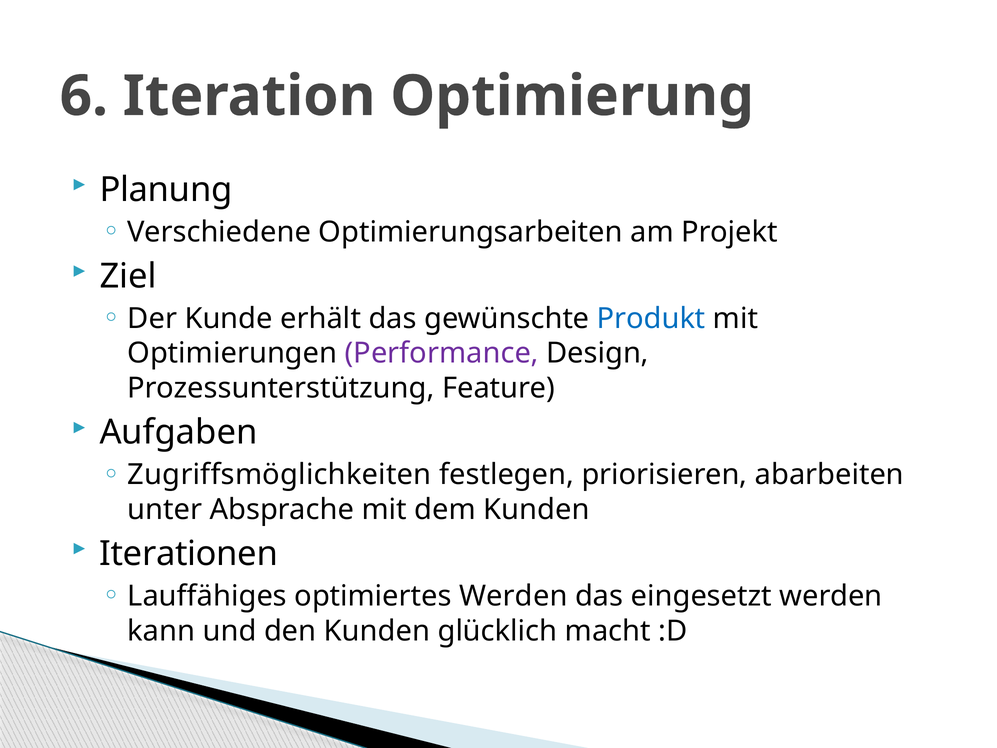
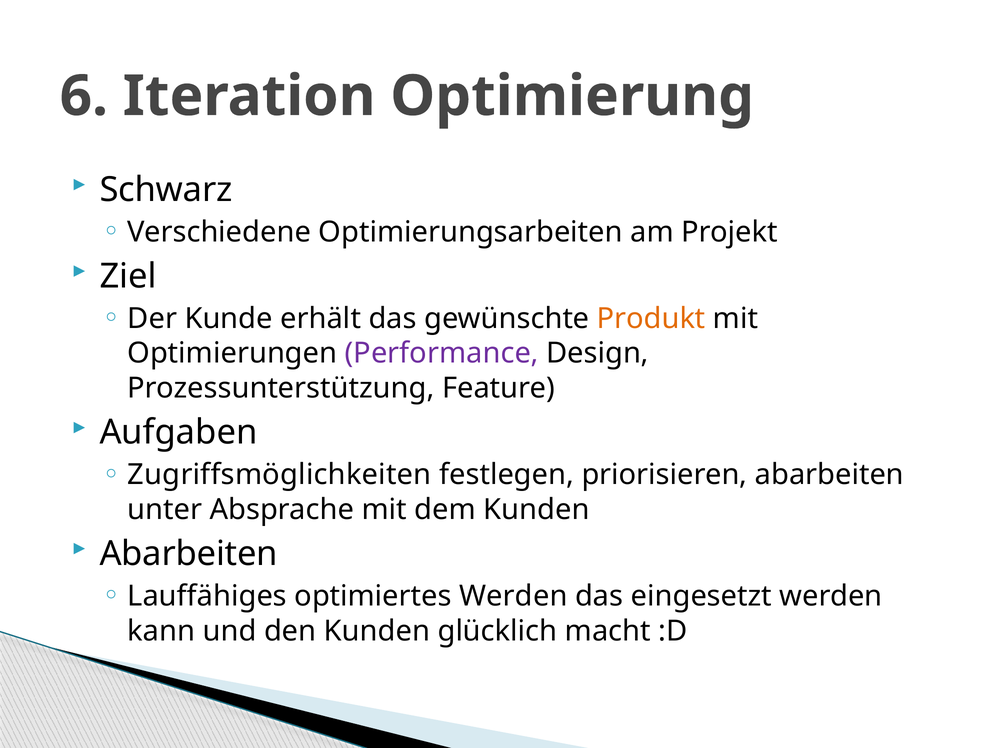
Planung: Planung -> Schwarz (166, 190)
Produkt colour: blue -> orange (651, 318)
Iterationen: Iterationen -> Abarbeiten (189, 554)
